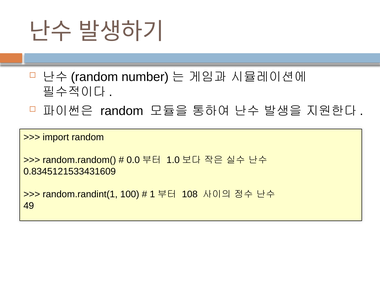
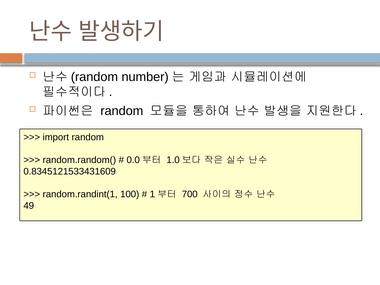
108: 108 -> 700 (190, 194)
